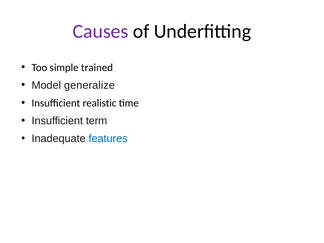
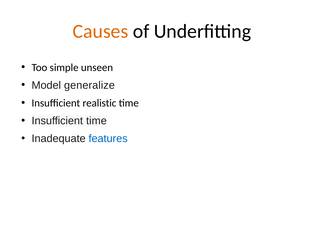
Causes colour: purple -> orange (100, 31)
trained: trained -> unseen (97, 67)
Insufficient term: term -> time (96, 121)
